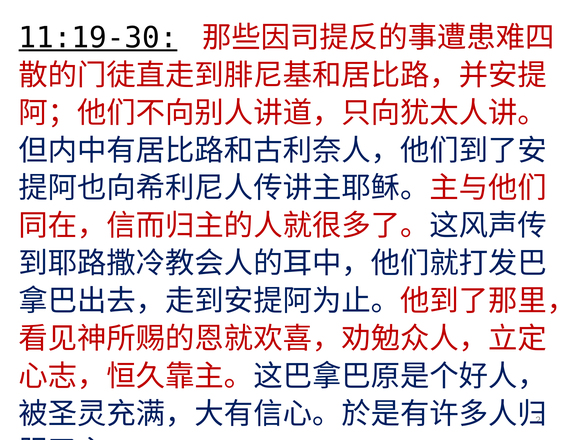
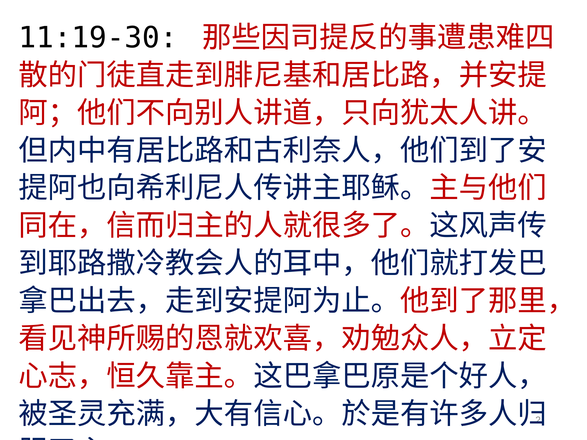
11:19-30 underline: present -> none (98, 38)
